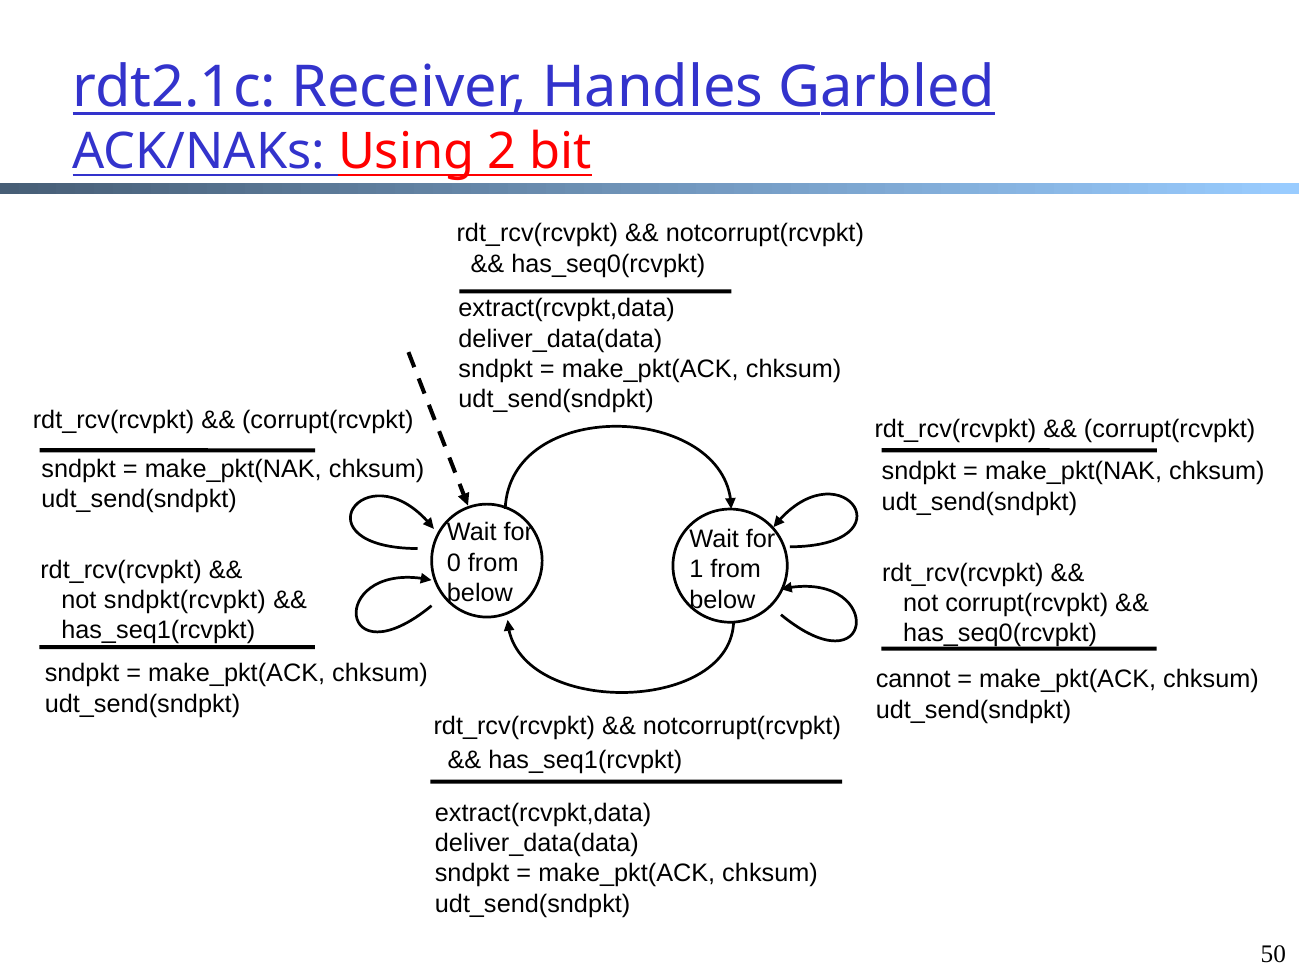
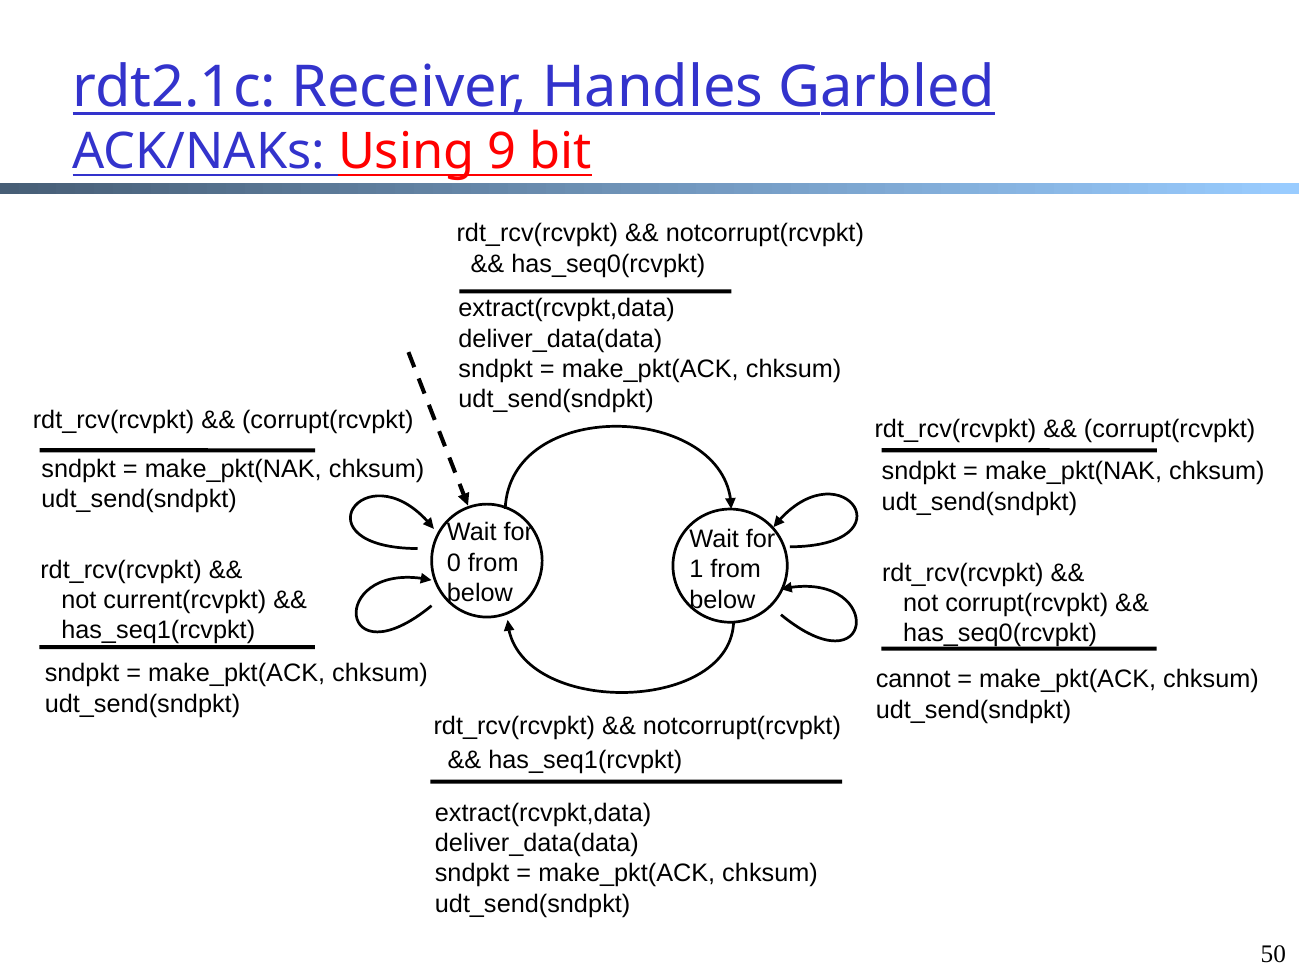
2: 2 -> 9 (502, 152)
sndpkt(rcvpkt: sndpkt(rcvpkt -> current(rcvpkt (185, 600)
